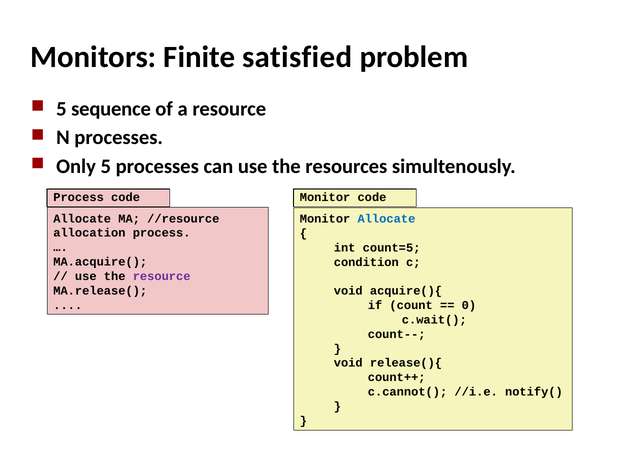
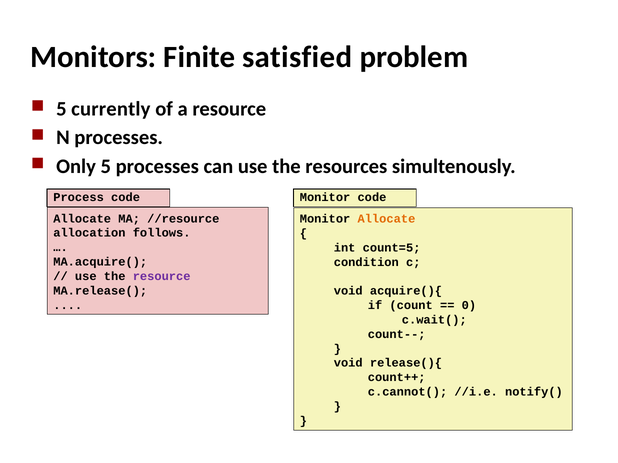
sequence: sequence -> currently (111, 109)
Allocate colour: blue -> orange (386, 219)
allocation process: process -> follows (162, 233)
